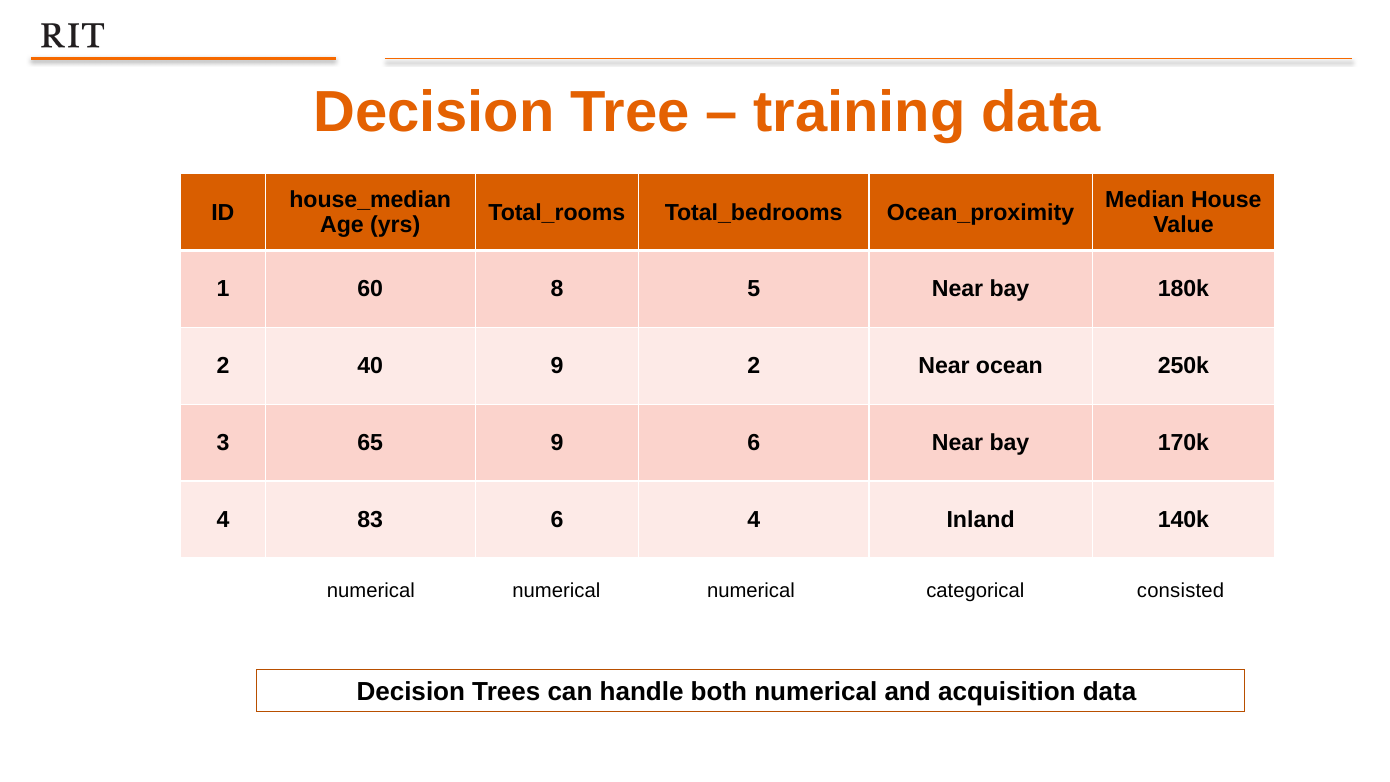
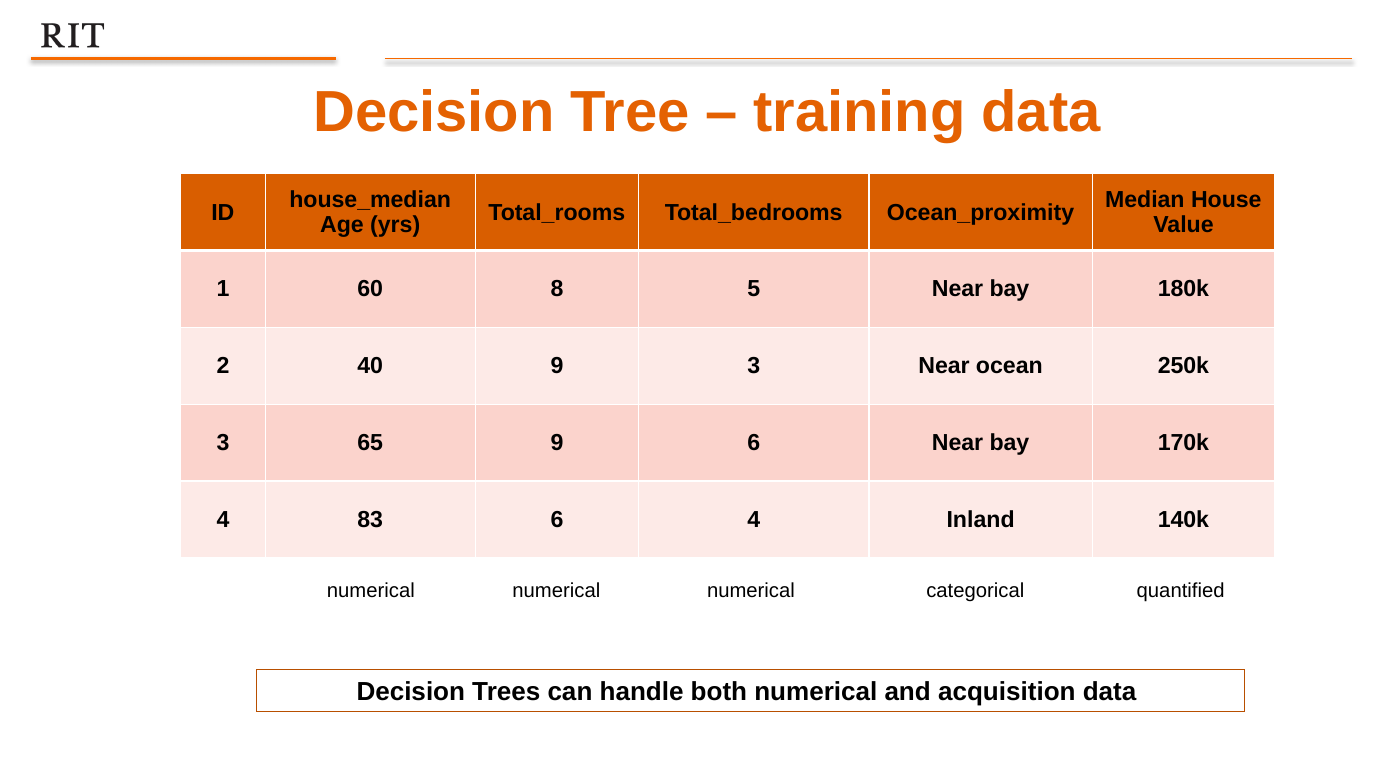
9 2: 2 -> 3 (754, 366)
consisted: consisted -> quantified (1181, 591)
